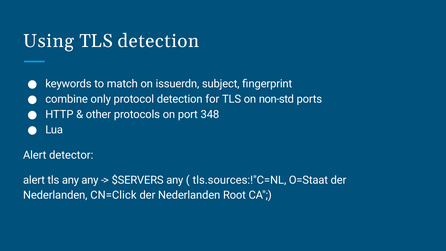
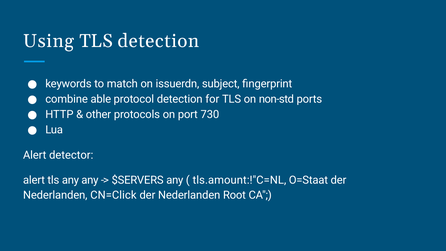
only: only -> able (101, 99)
348: 348 -> 730 (210, 115)
tls.sources:!"C=NL: tls.sources:!"C=NL -> tls.amount:!"C=NL (239, 180)
